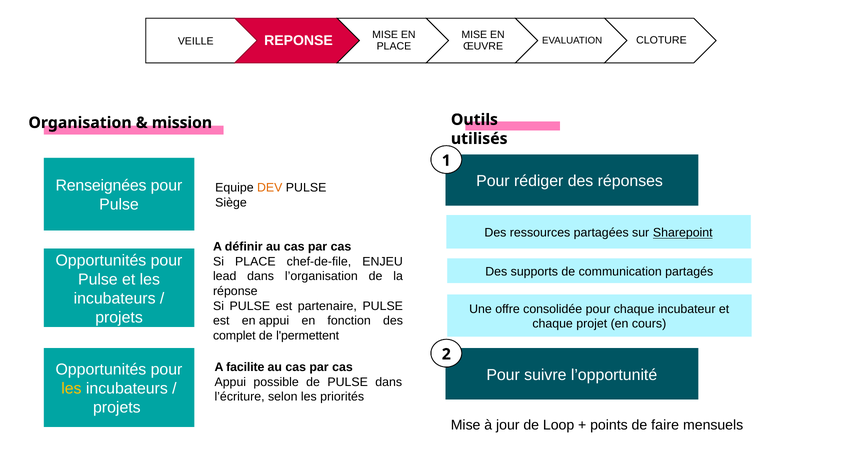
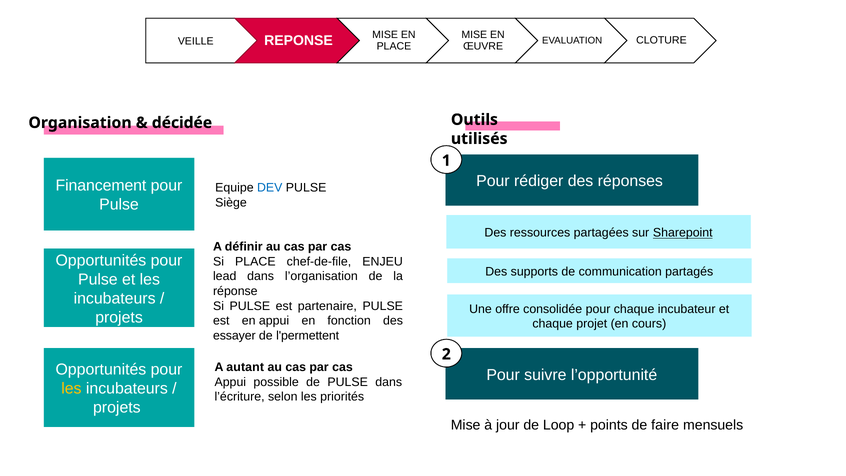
mission: mission -> décidée (182, 123)
Renseignées: Renseignées -> Financement (101, 186)
DEV colour: orange -> blue (270, 188)
complet: complet -> essayer (234, 336)
facilite: facilite -> autant (245, 367)
